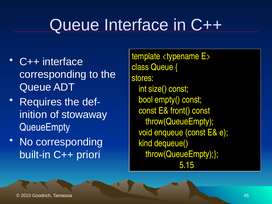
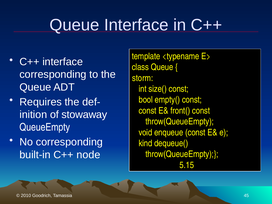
stores: stores -> storm (143, 78)
priori: priori -> node (88, 155)
